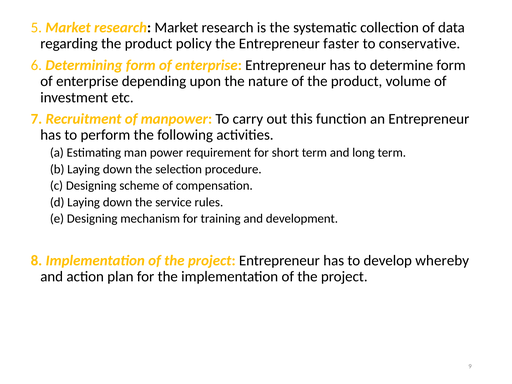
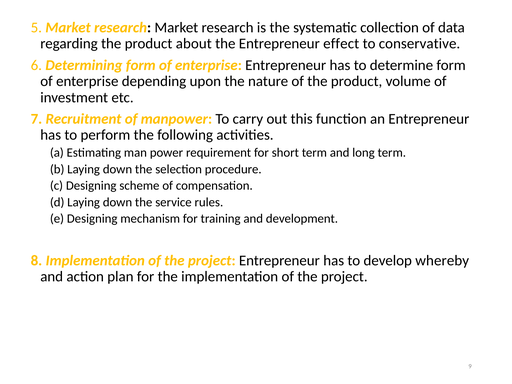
policy: policy -> about (194, 44)
faster: faster -> effect (341, 44)
